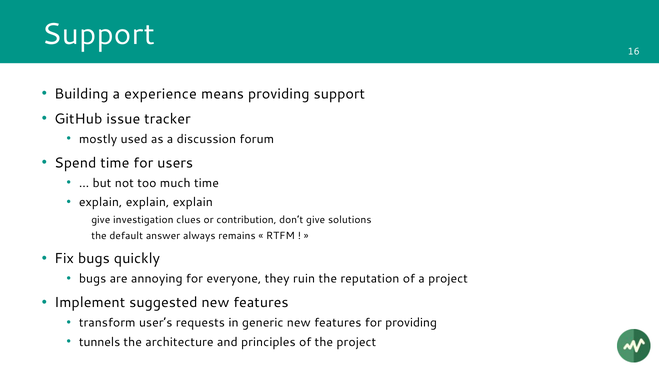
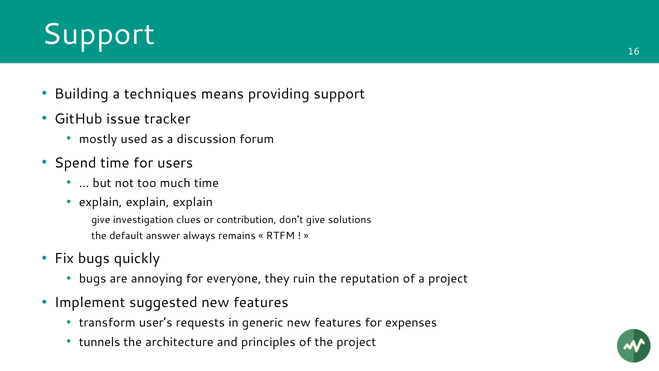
experience: experience -> techniques (161, 94)
for providing: providing -> expenses (411, 323)
